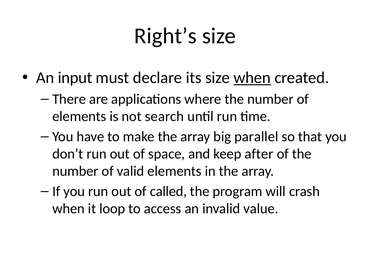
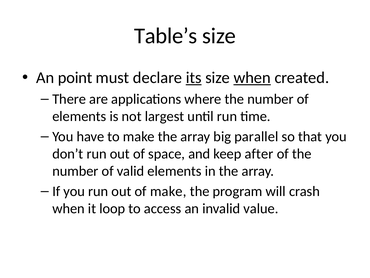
Right’s: Right’s -> Table’s (166, 36)
input: input -> point (75, 78)
its underline: none -> present (194, 78)
search: search -> largest (165, 116)
of called: called -> make (168, 191)
